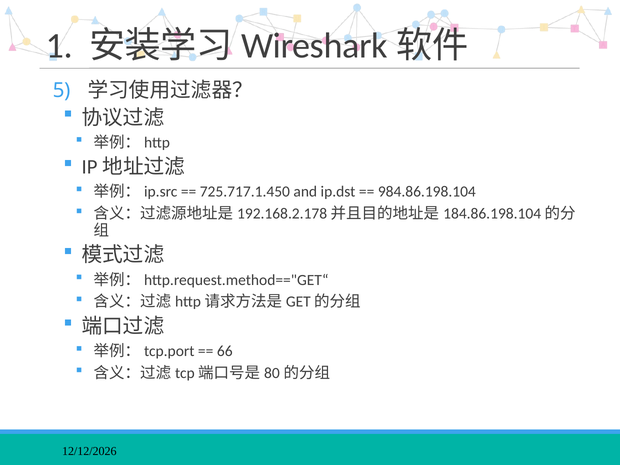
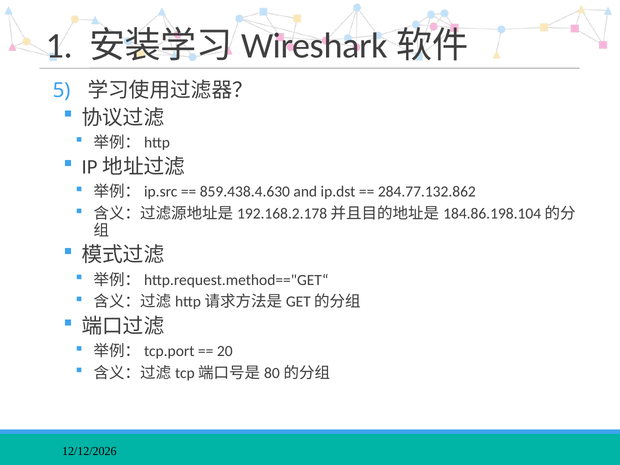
725.717.1.450: 725.717.1.450 -> 859.438.4.630 (245, 192)
984.86.198.104: 984.86.198.104 -> 284.77.132.862 (427, 192)
66: 66 -> 20 (225, 351)
